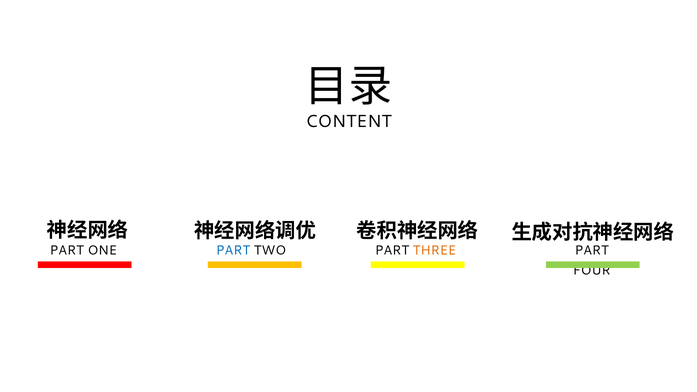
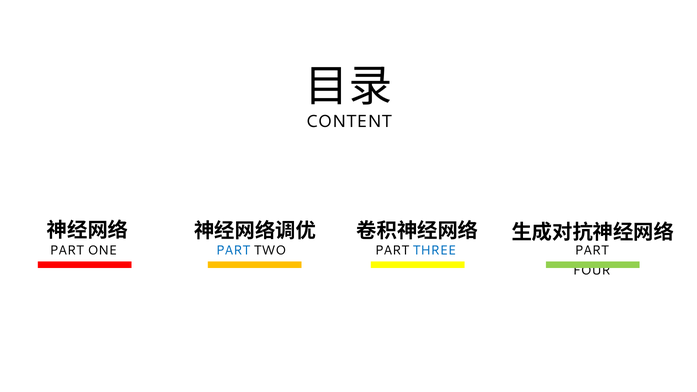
THREE colour: orange -> blue (434, 250)
